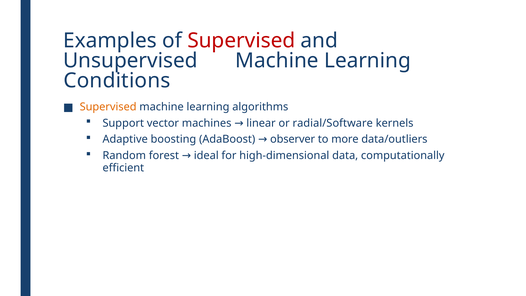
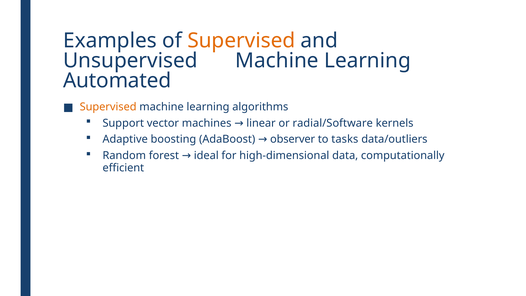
Supervised colour: red -> orange (241, 41)
Conditions: Conditions -> Automated (117, 81)
more: more -> tasks (345, 139)
